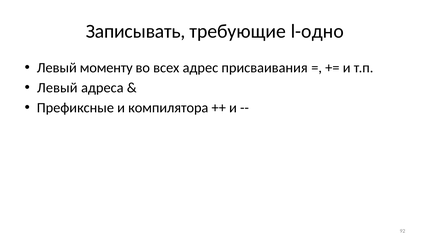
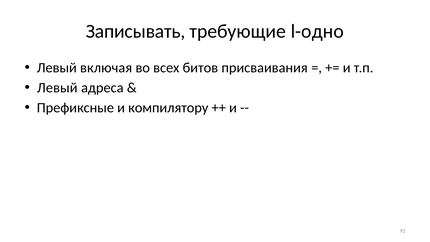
моменту: моменту -> включая (106, 68)
адрес: адрес -> битов (200, 68)
компилятора: компилятора -> компилятору (168, 108)
